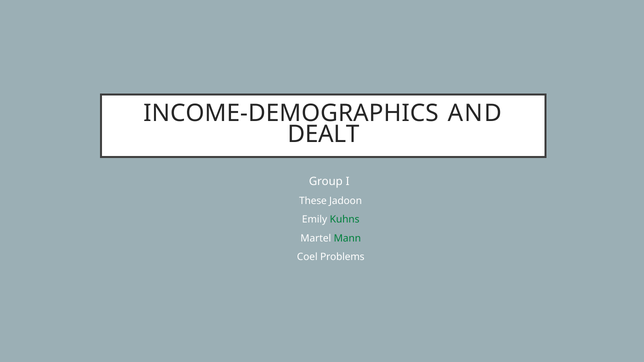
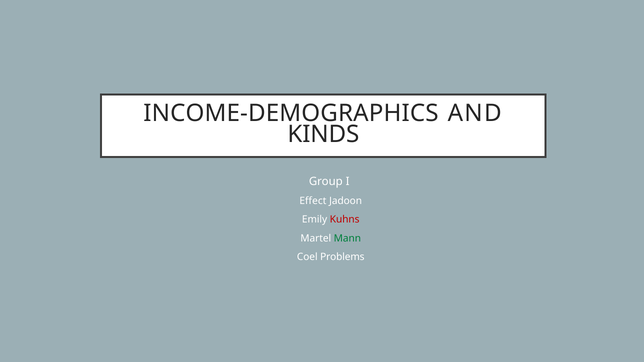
DEALT: DEALT -> KINDS (323, 134)
These: These -> Effect (313, 201)
Kuhns colour: green -> red (345, 220)
